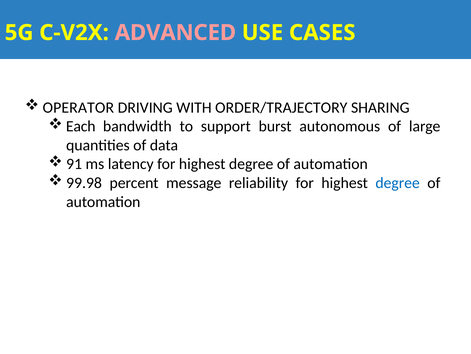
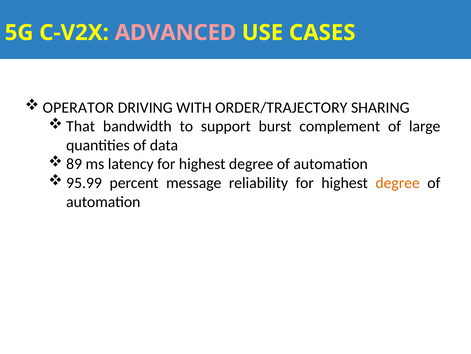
Each: Each -> That (81, 126)
autonomous: autonomous -> complement (340, 126)
91: 91 -> 89 (74, 164)
99.98: 99.98 -> 95.99 (84, 183)
degree colour: blue -> orange (398, 183)
